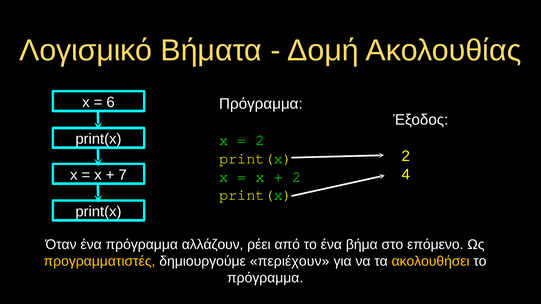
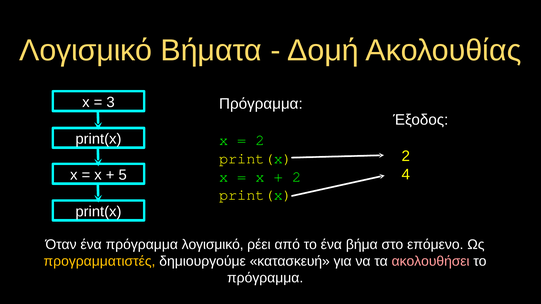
6: 6 -> 3 (111, 102)
7: 7 -> 5 (123, 175)
πρόγραμμα αλλάζουν: αλλάζουν -> λογισμικό (213, 245)
περιέχουν: περιέχουν -> κατασκευή (290, 261)
ακολουθήσει colour: yellow -> pink (431, 261)
